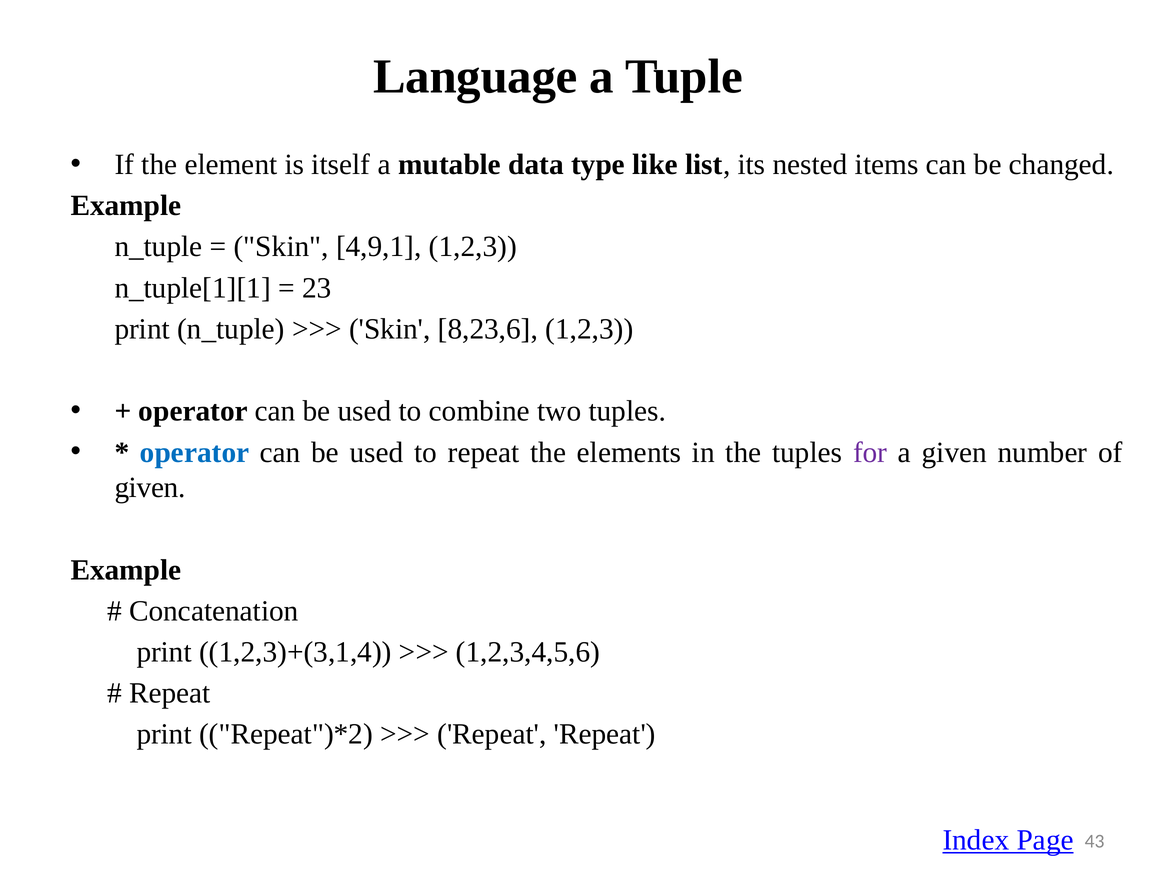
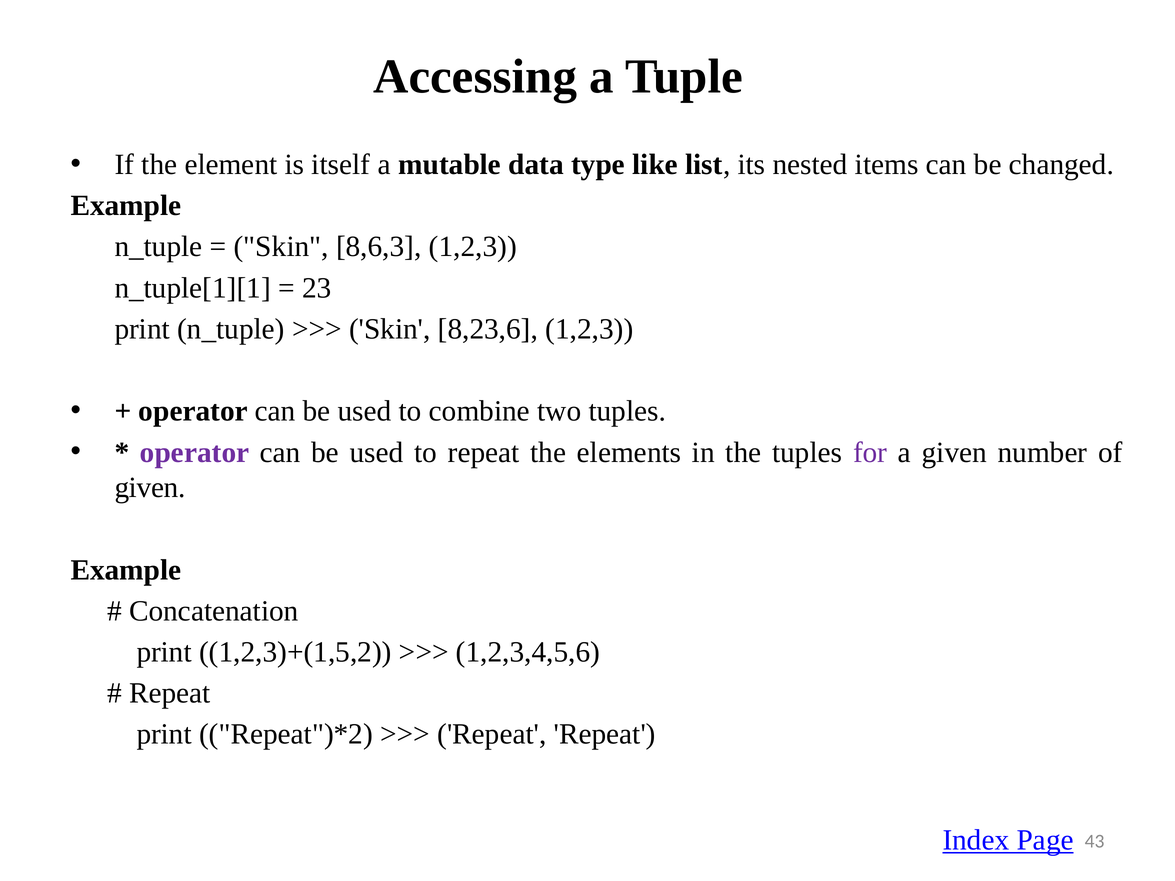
Language: Language -> Accessing (475, 77)
4,9,1: 4,9,1 -> 8,6,3 (379, 247)
operator colour: blue -> purple (195, 452)
1,2,3)+(3,1,4: 1,2,3)+(3,1,4 -> 1,2,3)+(1,5,2 (295, 652)
